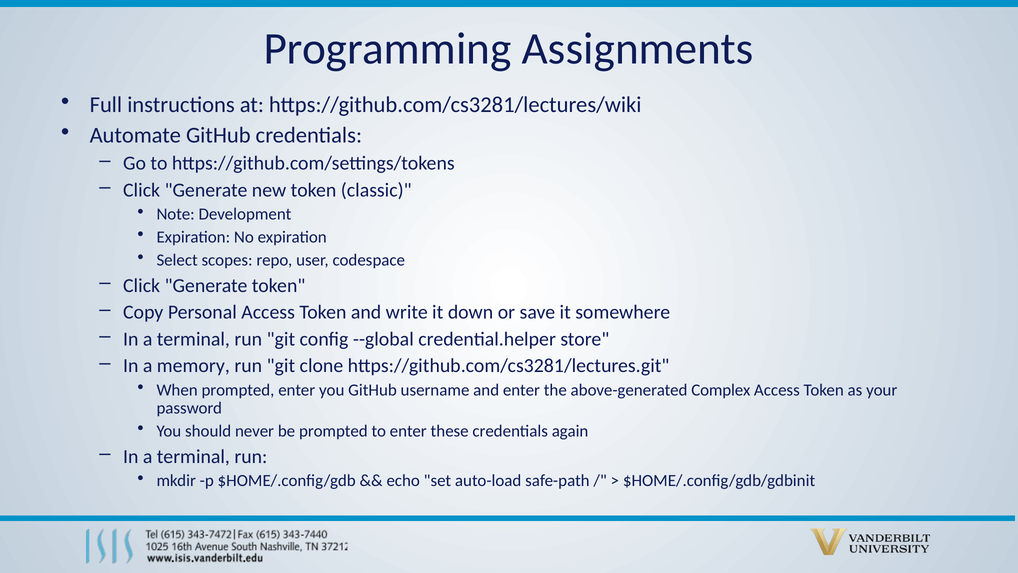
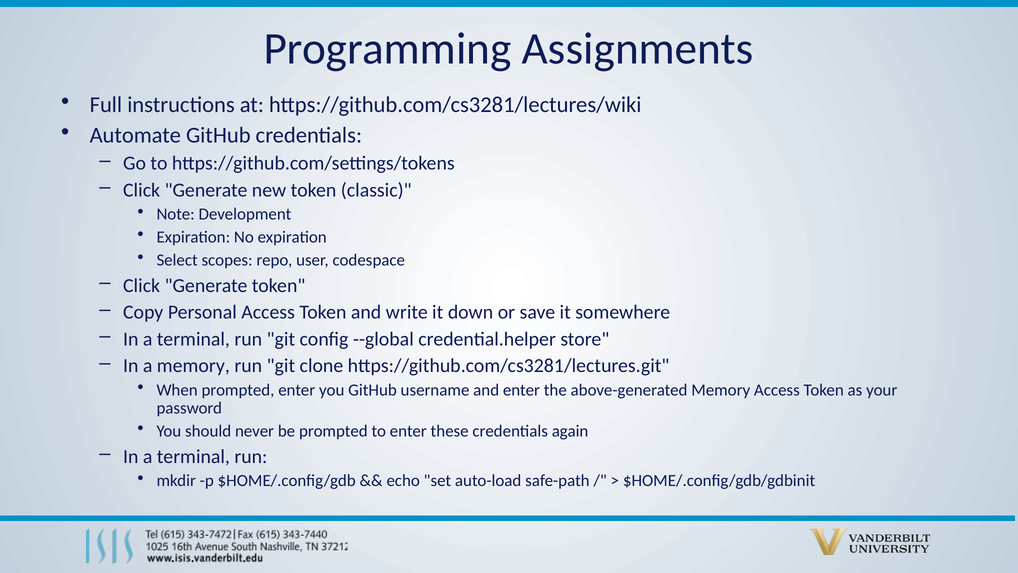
above-generated Complex: Complex -> Memory (721, 390)
